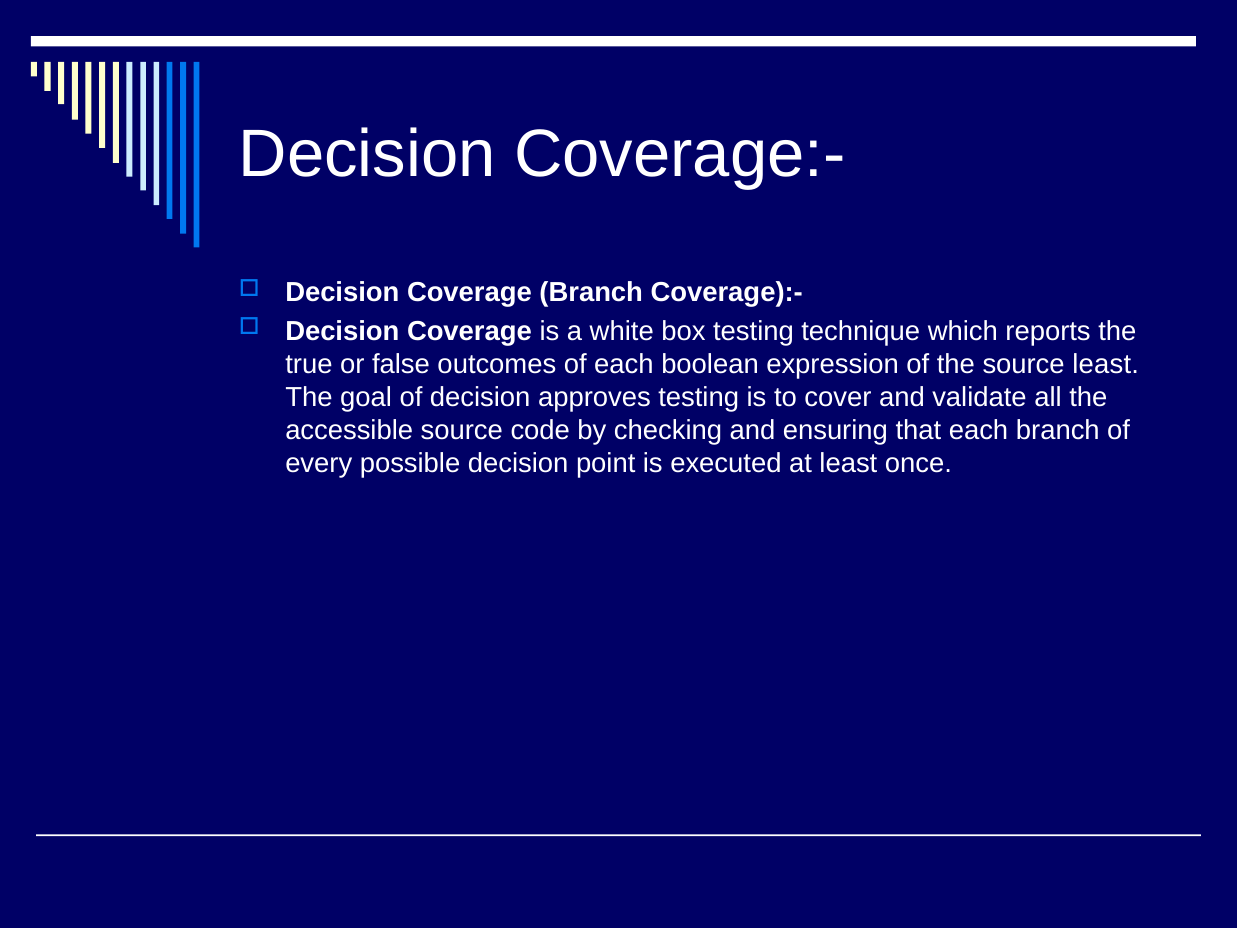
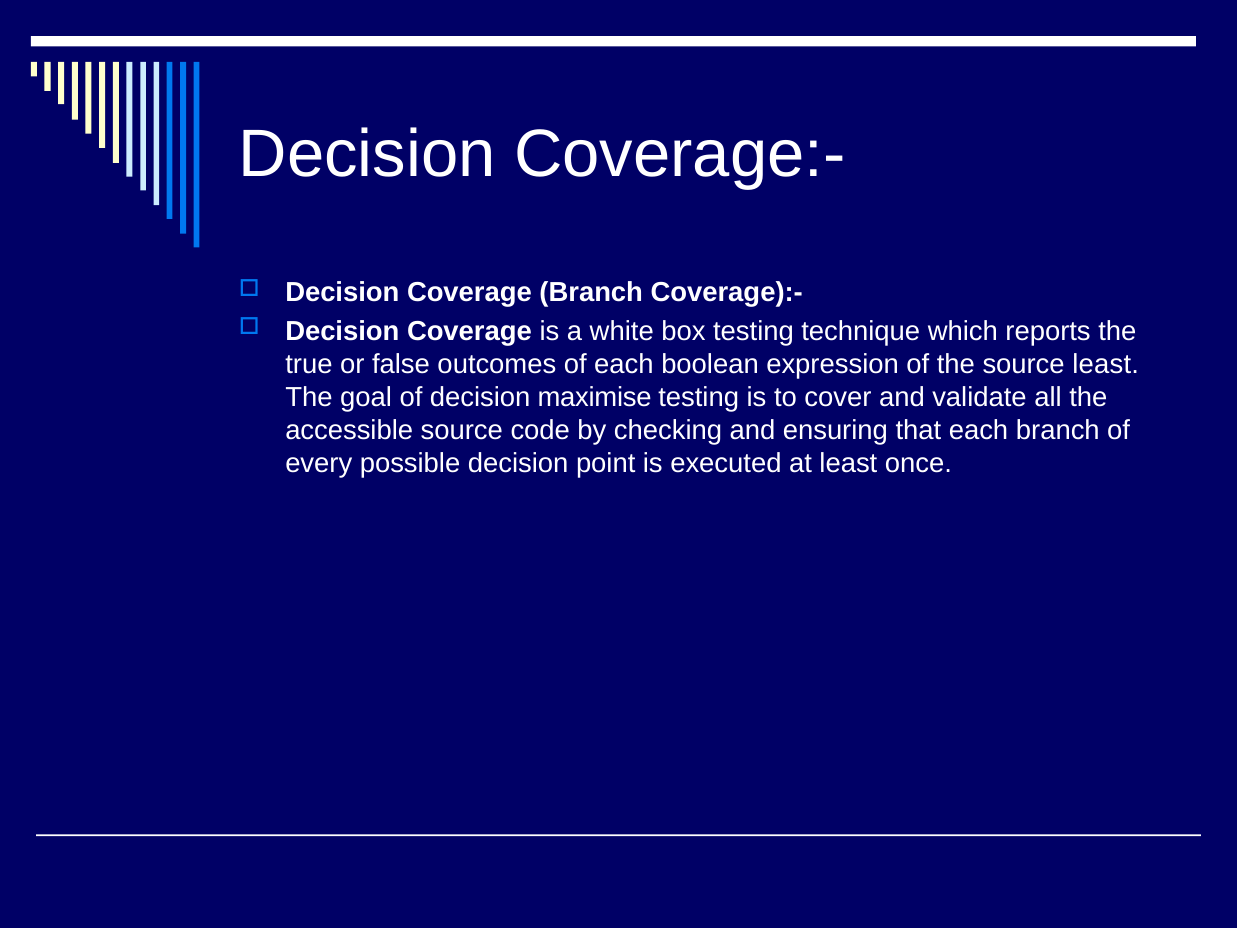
approves: approves -> maximise (595, 397)
